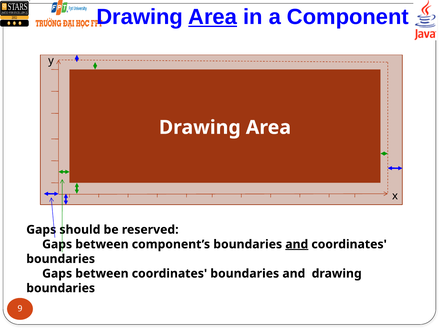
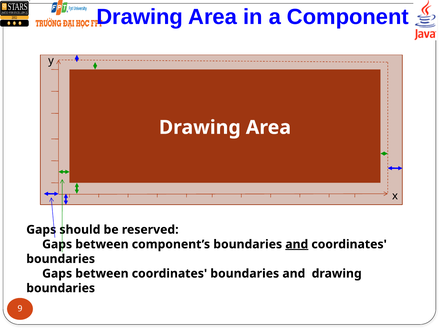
Area underline: present -> none (213, 17)
